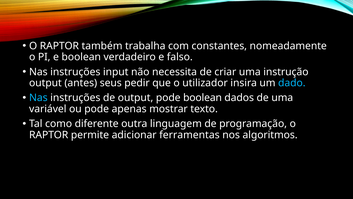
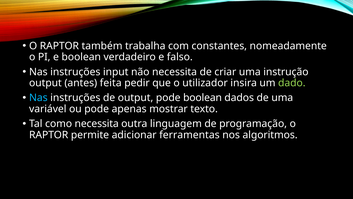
seus: seus -> feita (111, 83)
dado colour: light blue -> light green (292, 83)
como diferente: diferente -> necessita (97, 124)
